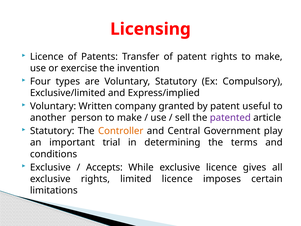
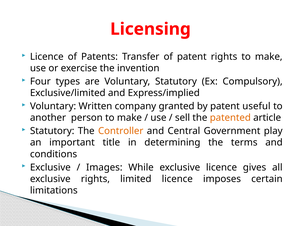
patented colour: purple -> orange (230, 118)
trial: trial -> title (111, 142)
Accepts: Accepts -> Images (104, 167)
